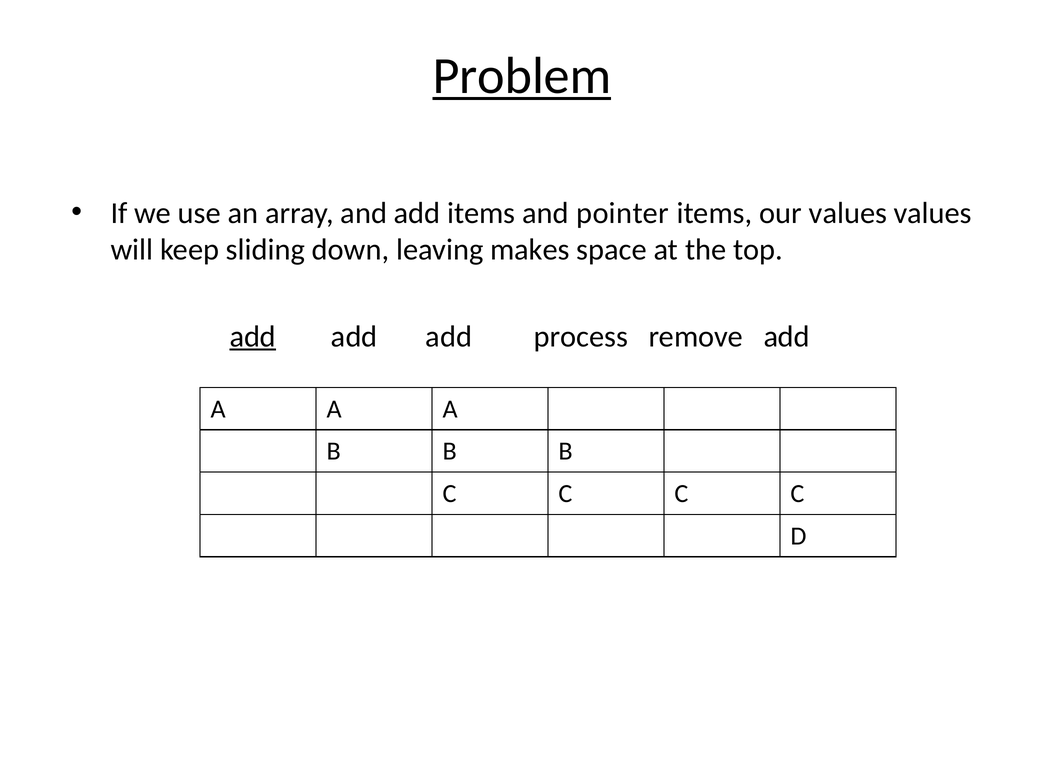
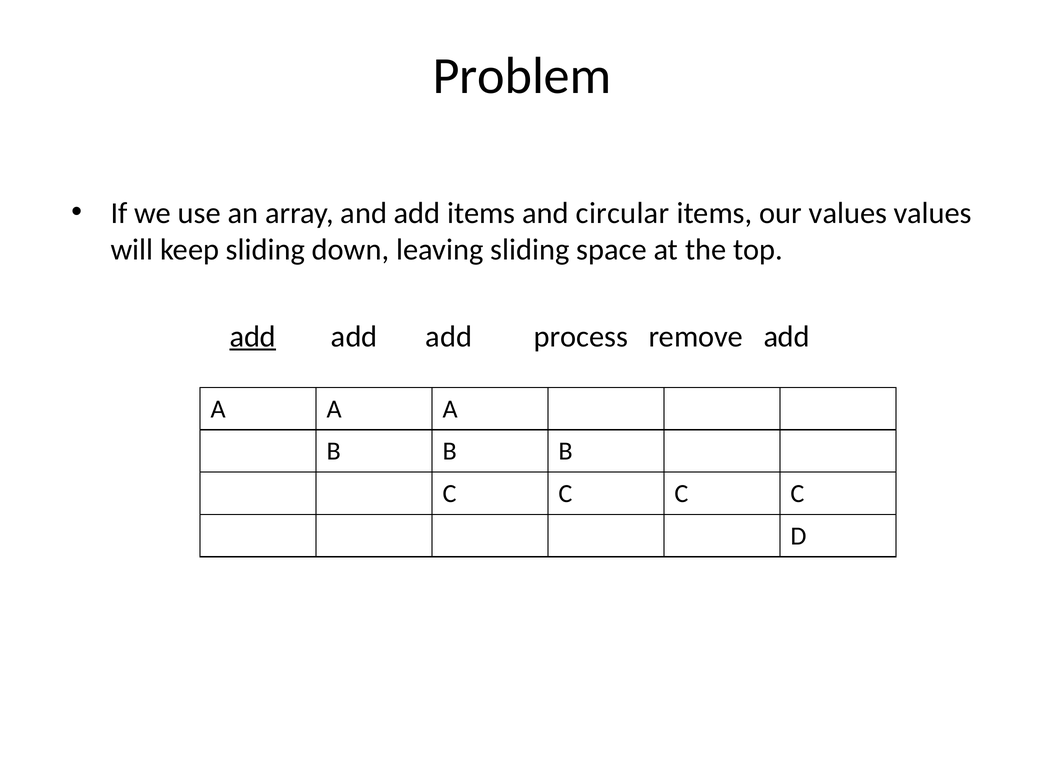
Problem underline: present -> none (522, 76)
pointer: pointer -> circular (623, 213)
leaving makes: makes -> sliding (530, 250)
